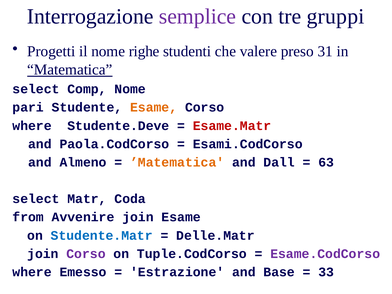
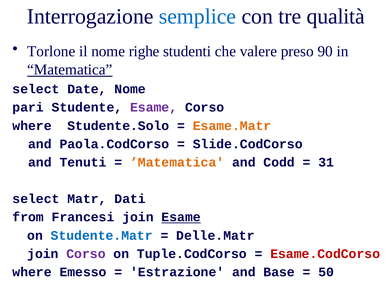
semplice colour: purple -> blue (198, 17)
gruppi: gruppi -> qualità (336, 17)
Progetti: Progetti -> Torlone (51, 51)
31: 31 -> 90 (325, 51)
Comp: Comp -> Date (87, 89)
Esame colour: orange -> purple (154, 107)
Studente.Deve: Studente.Deve -> Studente.Solo (118, 126)
Esame.Matr colour: red -> orange (232, 126)
Esami.CodCorso: Esami.CodCorso -> Slide.CodCorso (248, 144)
Almeno: Almeno -> Tenuti (83, 162)
Dall: Dall -> Codd (279, 162)
63: 63 -> 31 (326, 162)
Coda: Coda -> Dati (130, 199)
Avvenire: Avvenire -> Francesi (83, 217)
Esame underline: none -> present (181, 217)
Esame.CodCorso colour: purple -> red (325, 254)
33: 33 -> 50 (326, 272)
